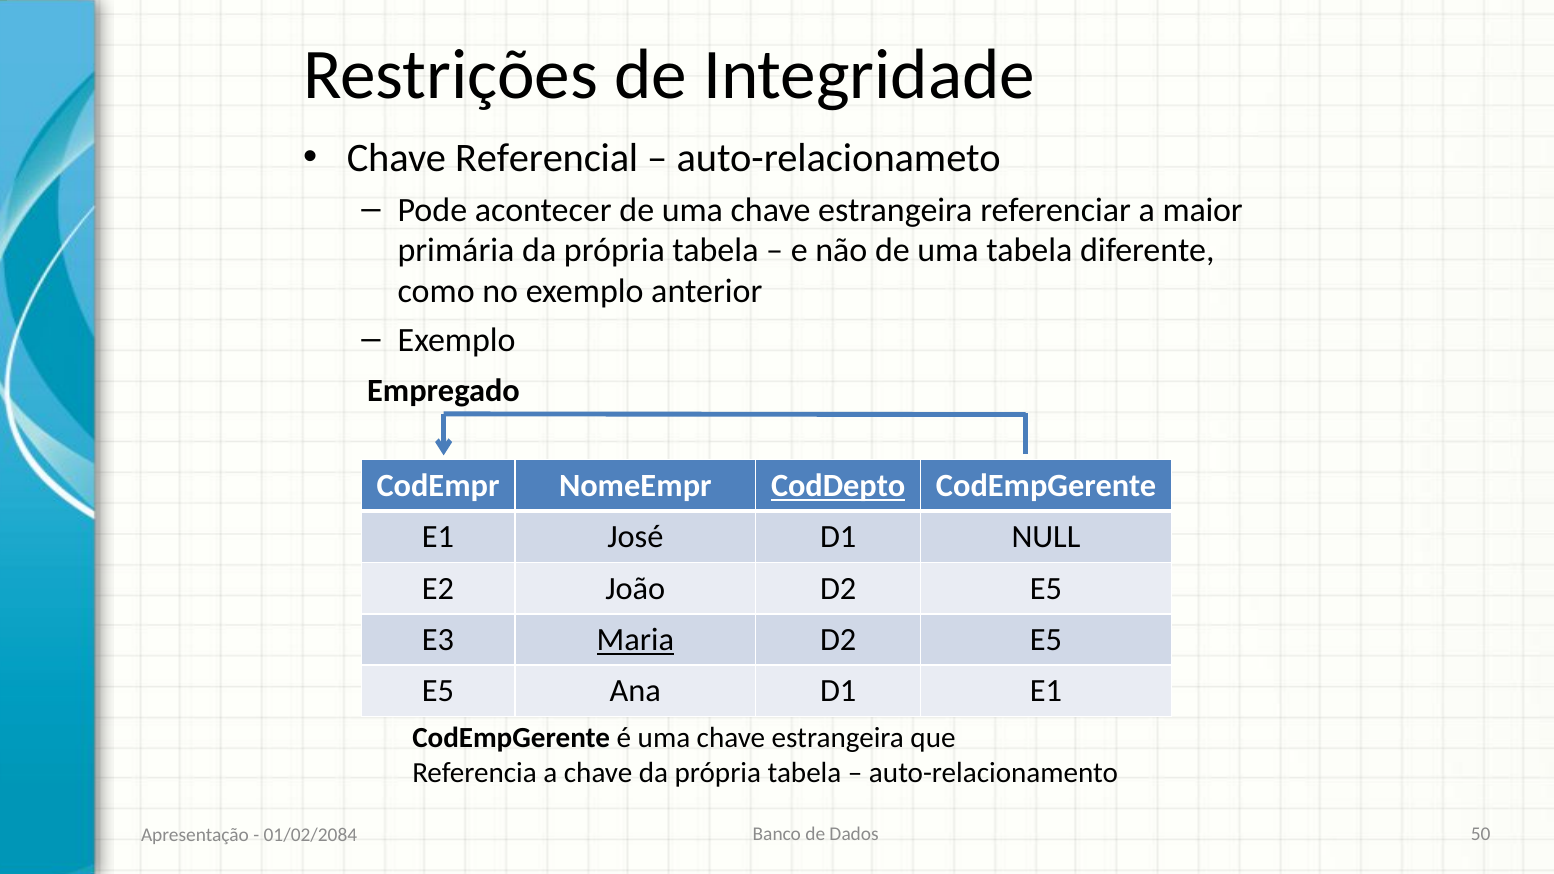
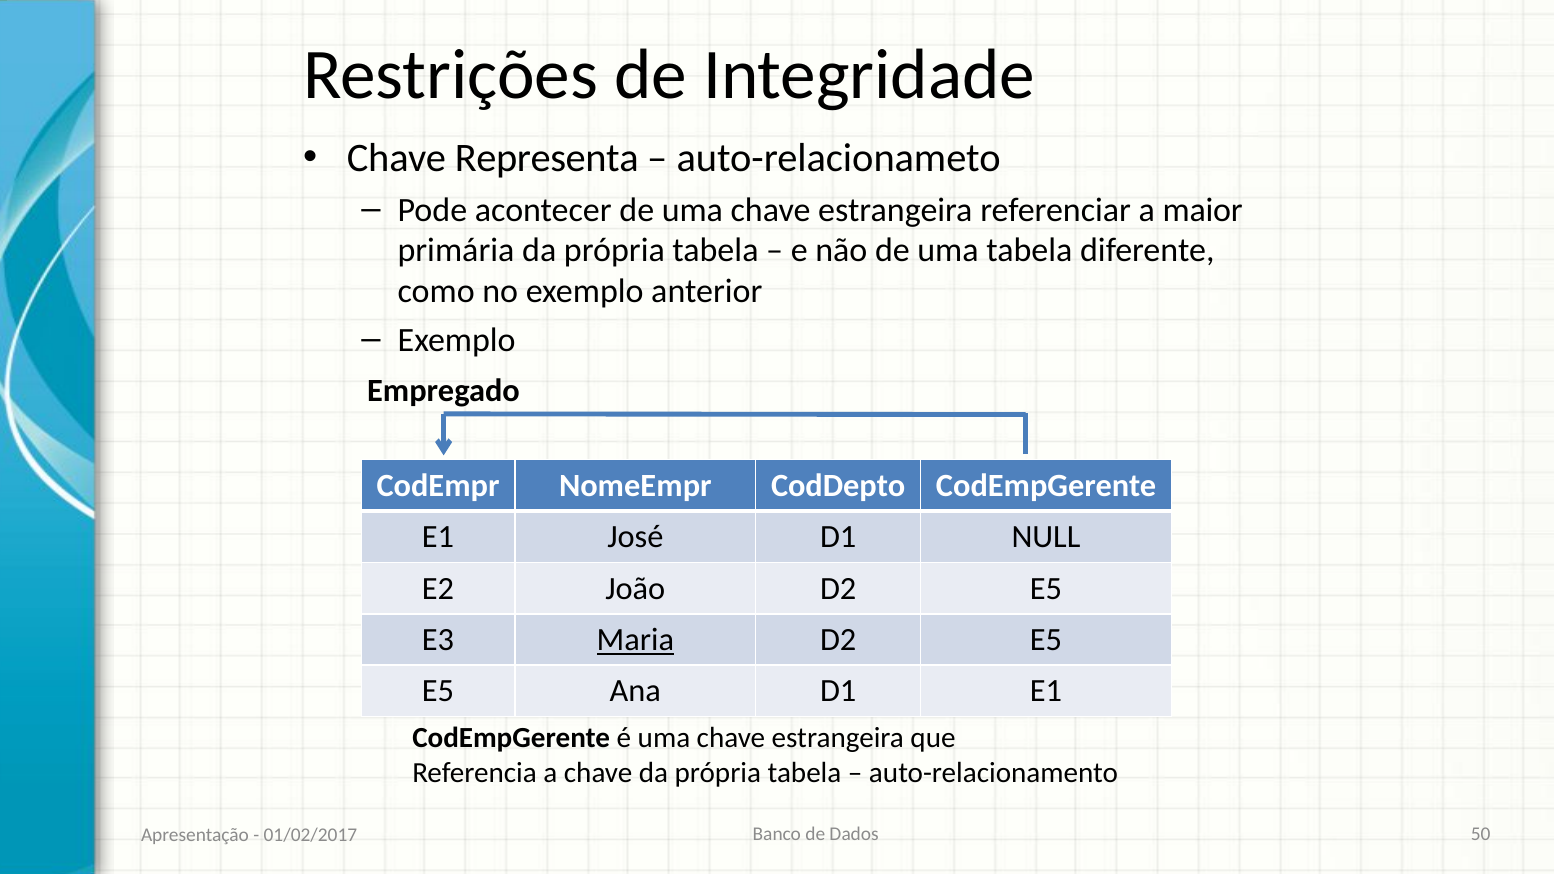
Referencial: Referencial -> Representa (547, 158)
CodDepto underline: present -> none (838, 486)
01/02/2084: 01/02/2084 -> 01/02/2017 (310, 835)
